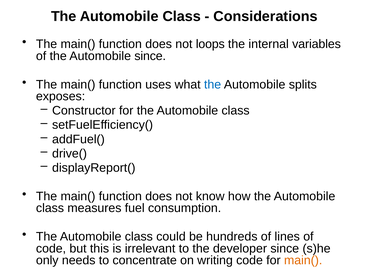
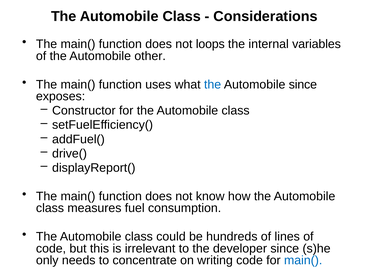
Automobile since: since -> other (150, 56)
Automobile splits: splits -> since (303, 84)
main( colour: orange -> blue (303, 260)
